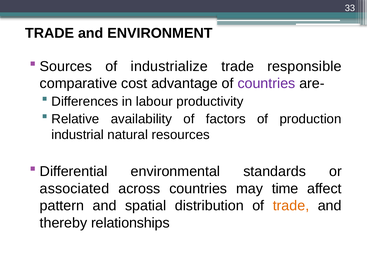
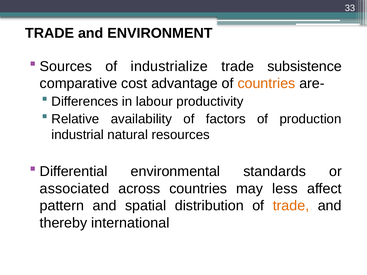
responsible: responsible -> subsistence (305, 66)
countries colour: purple -> orange (266, 84)
time: time -> less (285, 189)
relationships: relationships -> international (130, 223)
